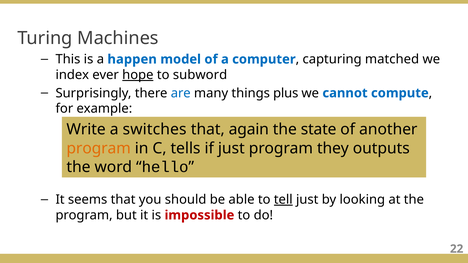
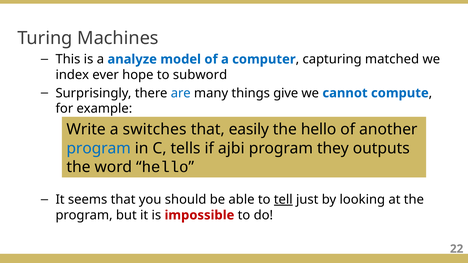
happen: happen -> analyze (132, 59)
hope underline: present -> none (138, 75)
plus: plus -> give (286, 93)
again: again -> easily (249, 130)
the state: state -> hello (319, 130)
program colour: orange -> blue (99, 148)
if just: just -> ajbi (231, 148)
